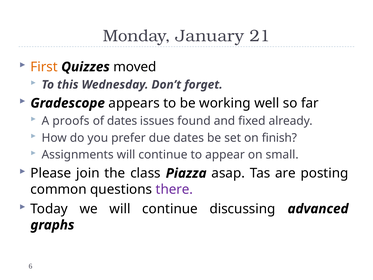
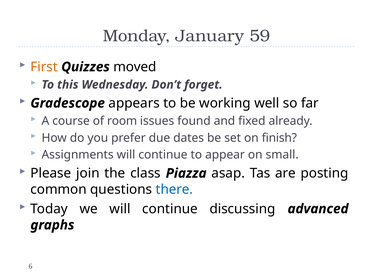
21: 21 -> 59 (260, 36)
proofs: proofs -> course (71, 121)
of dates: dates -> room (122, 121)
there colour: purple -> blue (174, 189)
